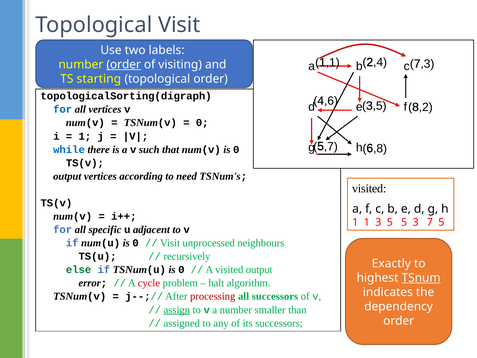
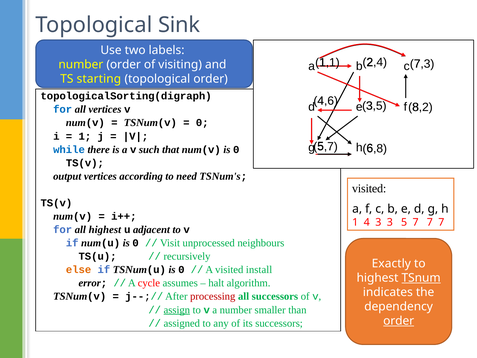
Topological Visit: Visit -> Sink (179, 25)
order underline: present -> none (124, 65)
1 1: 1 -> 4 (367, 222)
3 5: 5 -> 3 (390, 222)
5 3: 3 -> 7 (416, 222)
5: 5 -> 7 (441, 222)
all specific: specific -> highest (105, 230)
else colour: green -> orange (79, 270)
visited output: output -> install (259, 270)
problem: problem -> assumes (180, 283)
order underline: none -> present (399, 321)
